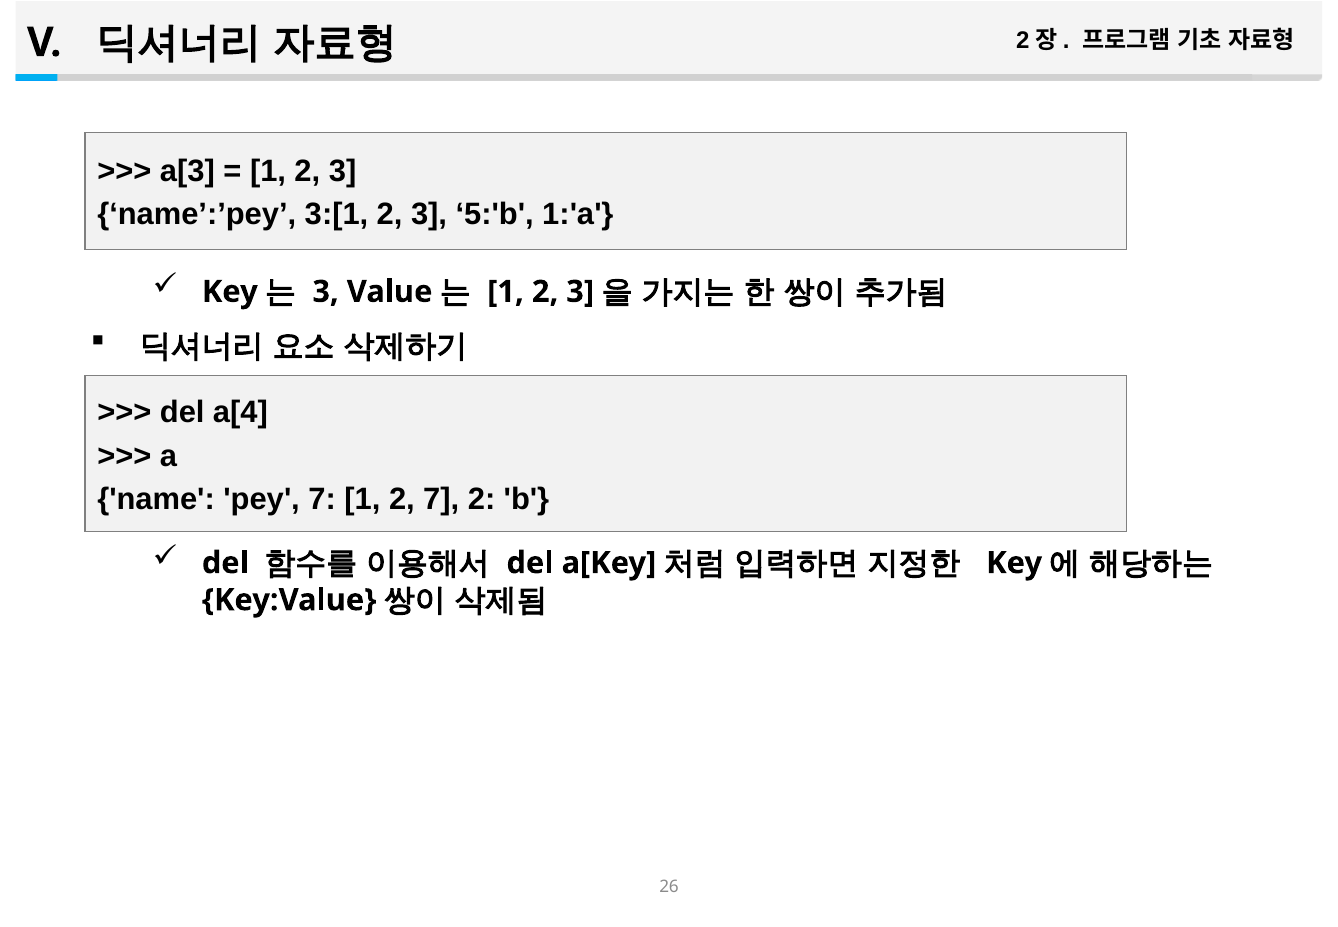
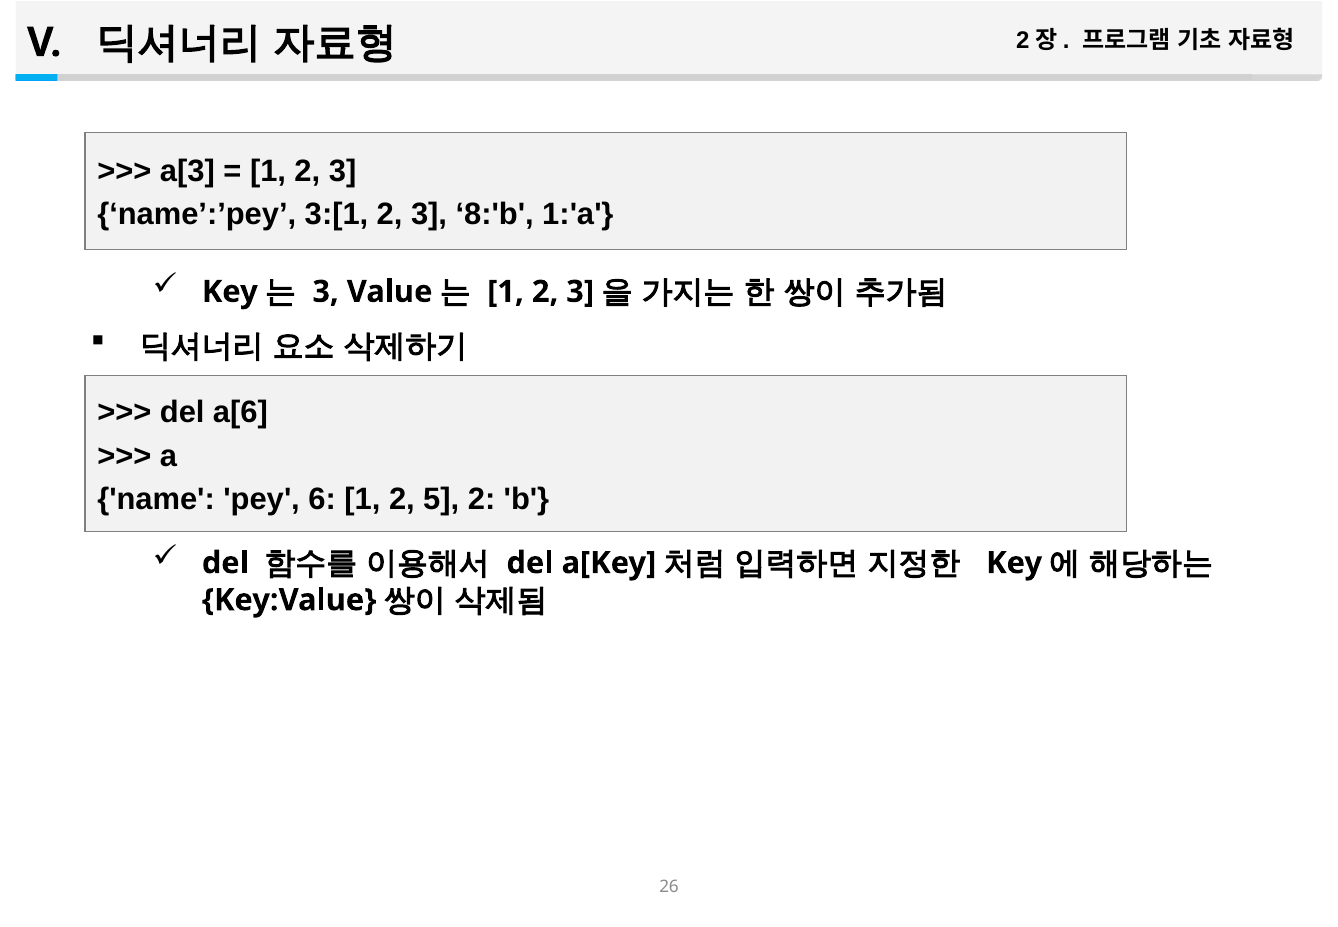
5:'b: 5:'b -> 8:'b (495, 215)
a[4: a[4 -> a[6 (240, 413)
pey 7: 7 -> 6 (322, 499)
2 7: 7 -> 5 (441, 499)
